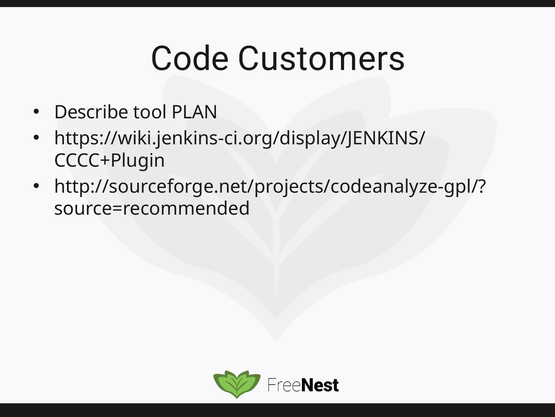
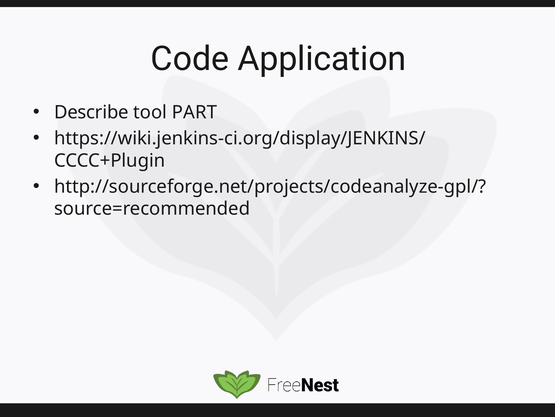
Customers: Customers -> Application (322, 59)
PLAN: PLAN -> PART (195, 112)
